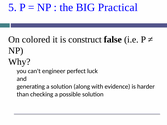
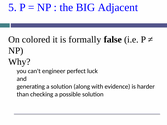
Practical: Practical -> Adjacent (118, 7)
construct: construct -> formally (85, 40)
